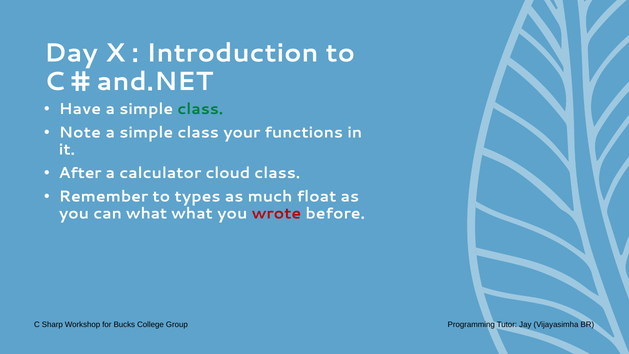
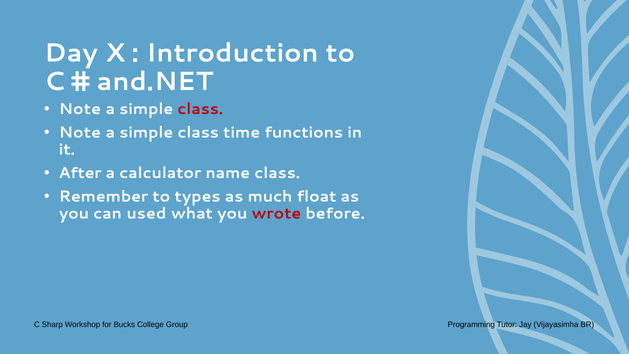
Have: Have -> Note (80, 109)
class colour: green -> red (200, 109)
your: your -> time (242, 133)
cloud: cloud -> name (228, 173)
can what: what -> used (146, 214)
